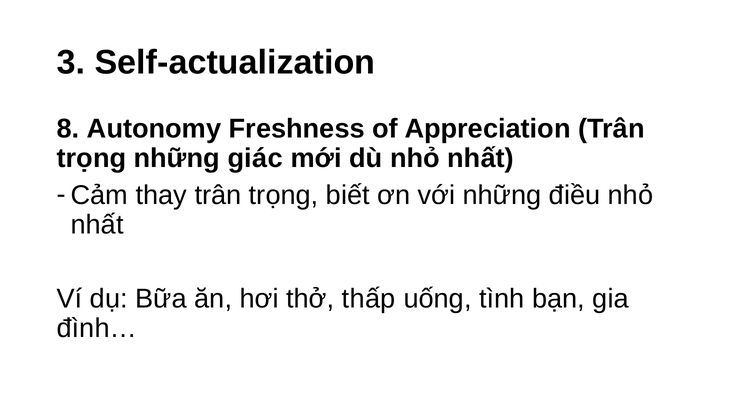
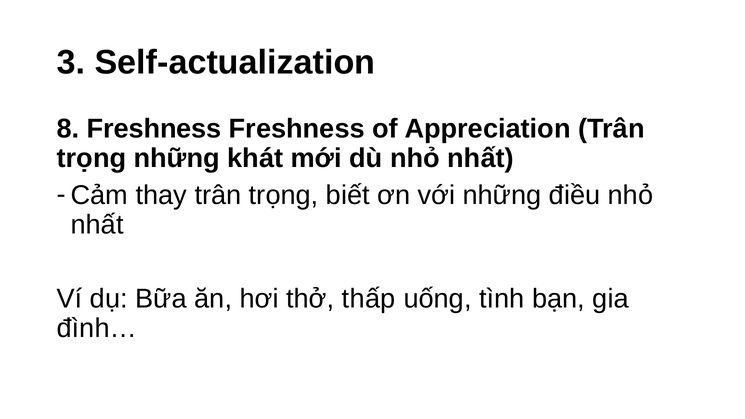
8 Autonomy: Autonomy -> Freshness (154, 129)
giác: giác -> khát (255, 158)
